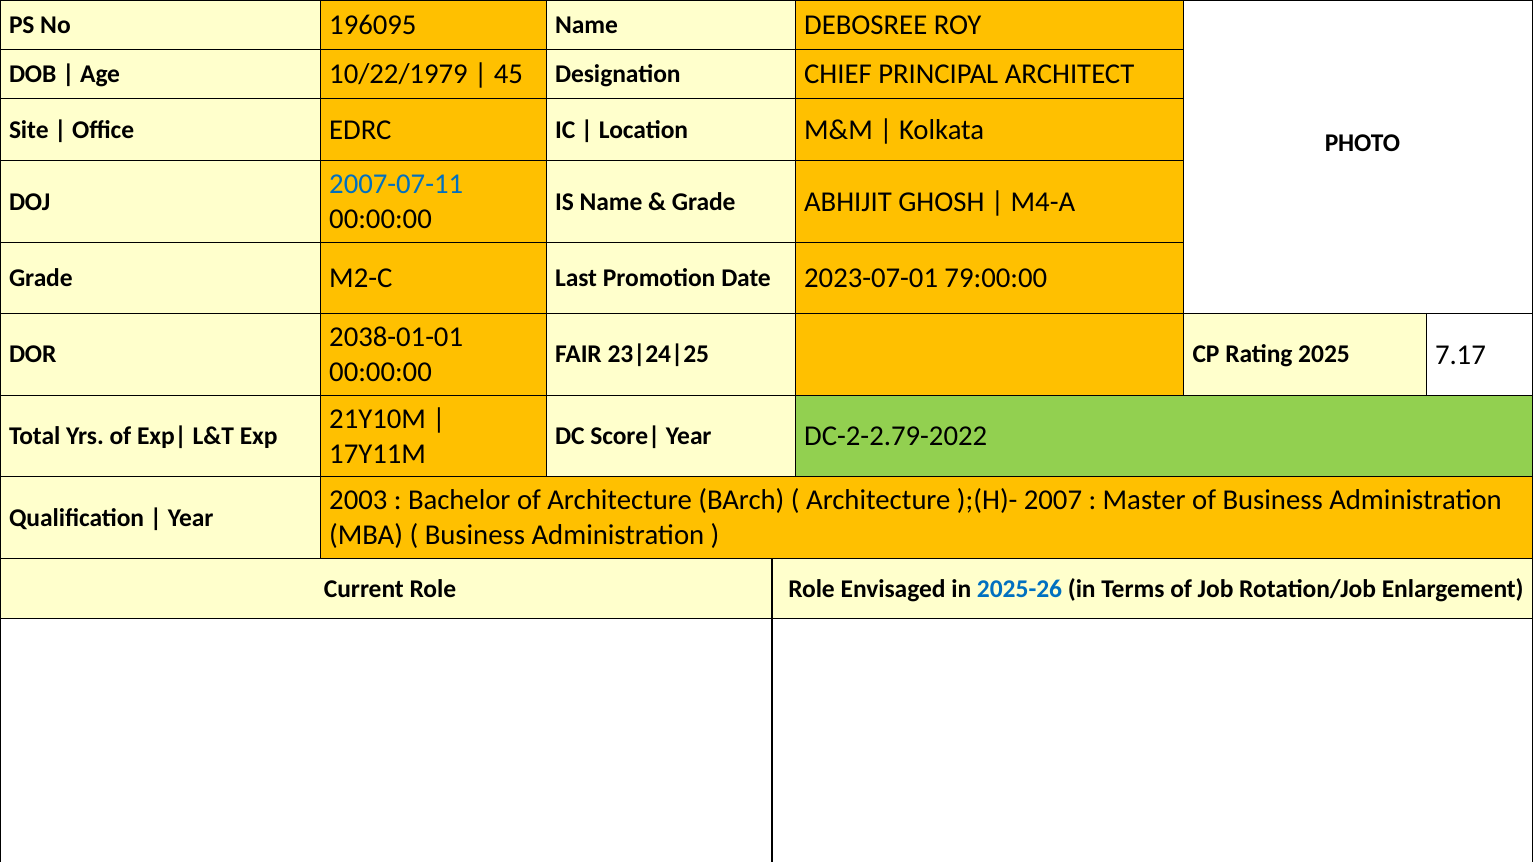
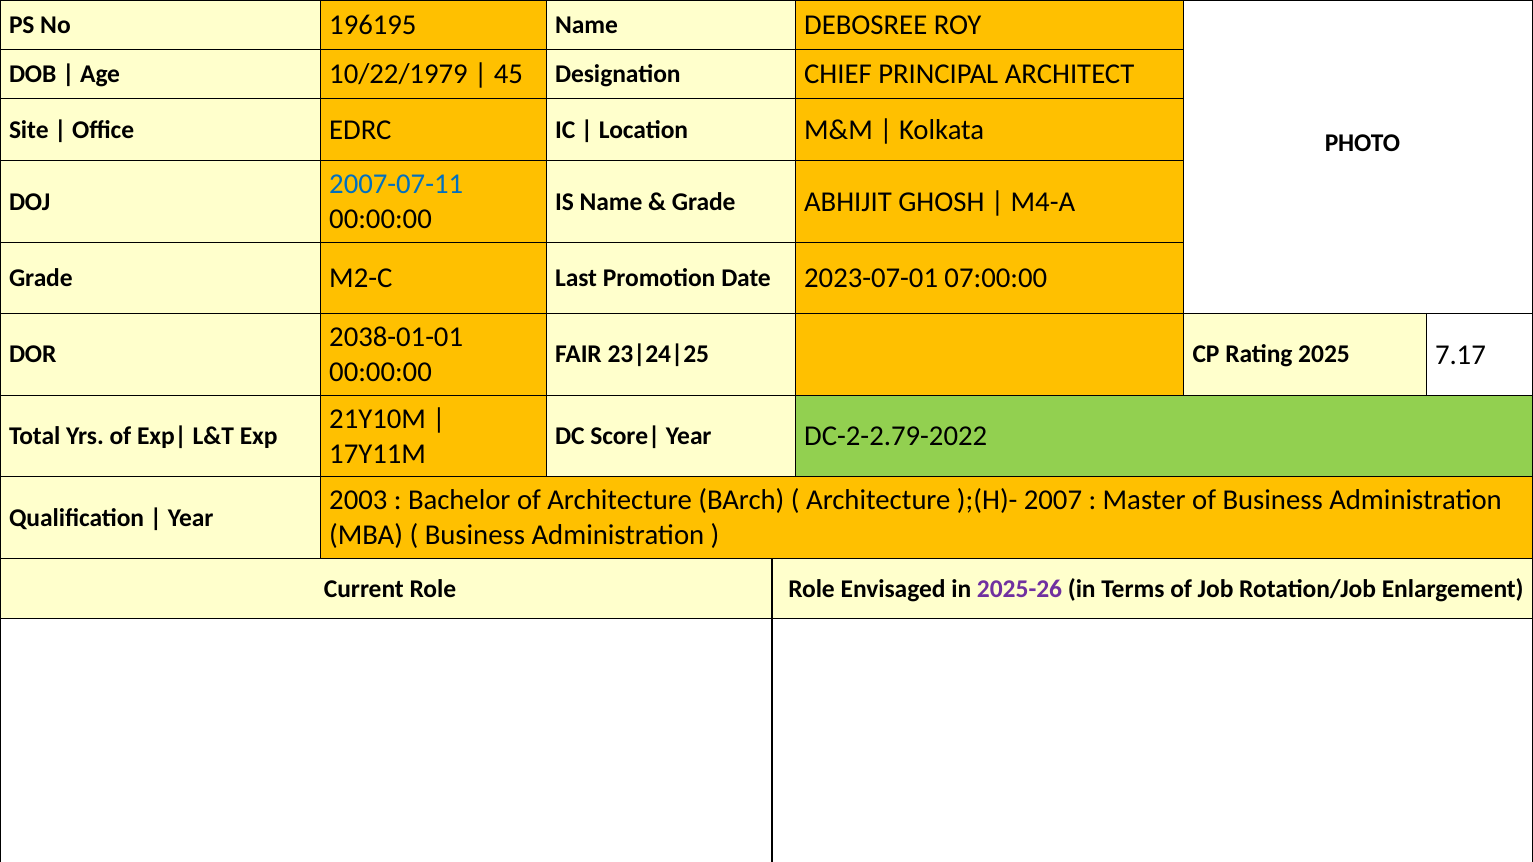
196095: 196095 -> 196195 (373, 25)
79:00:00: 79:00:00 -> 07:00:00 (996, 278)
2025-26 colour: blue -> purple (1020, 589)
